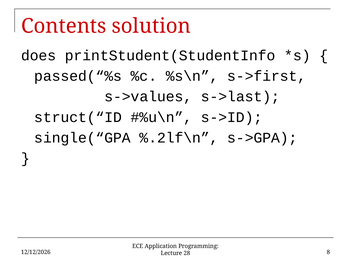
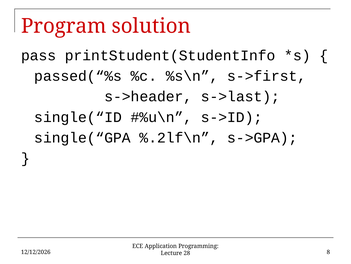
Contents: Contents -> Program (64, 26)
does: does -> pass (39, 55)
s->values: s->values -> s->header (148, 96)
struct(“ID: struct(“ID -> single(“ID (78, 117)
